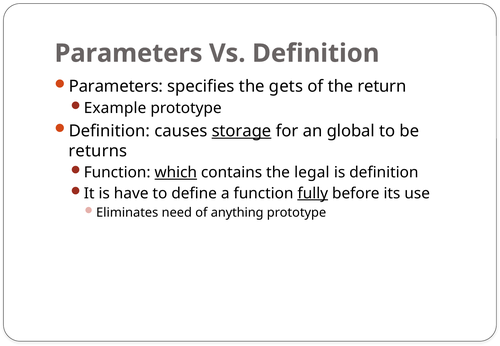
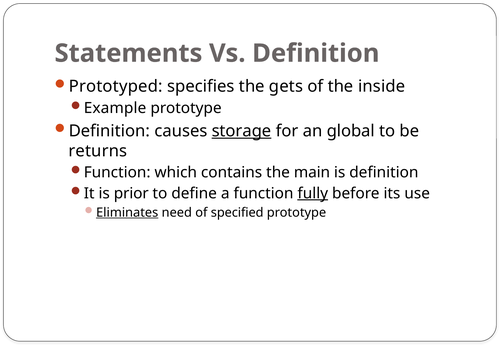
Parameters: Parameters -> Statements (128, 53)
Parameters: Parameters -> Prototyped (116, 87)
return: return -> inside (382, 87)
which underline: present -> none (176, 173)
legal: legal -> main (312, 173)
have: have -> prior (131, 193)
Eliminates underline: none -> present (127, 213)
anything: anything -> specified (237, 213)
